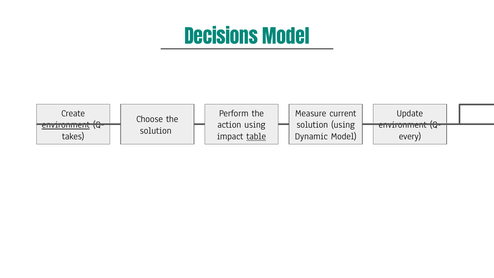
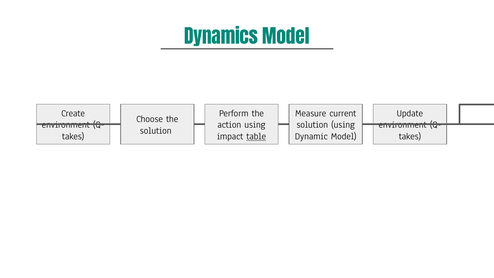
Decisions: Decisions -> Dynamics (221, 37)
environment underline: present -> none (66, 125)
every: every -> takes (410, 136)
